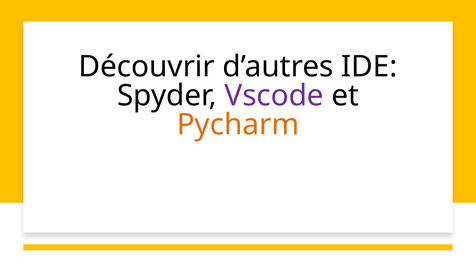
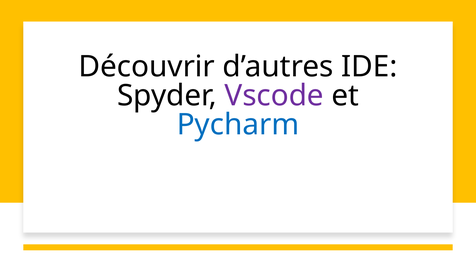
Pycharm colour: orange -> blue (238, 125)
